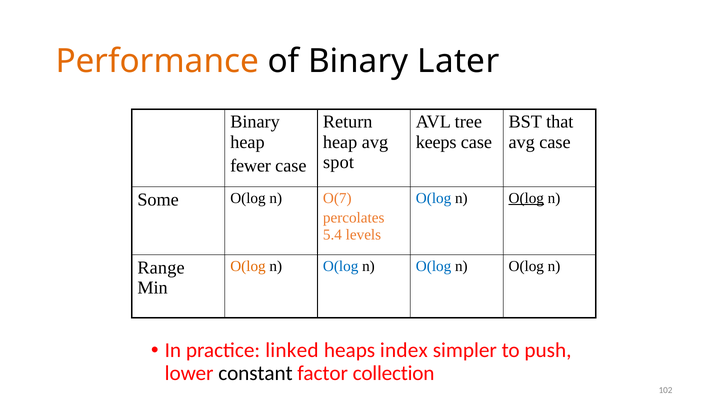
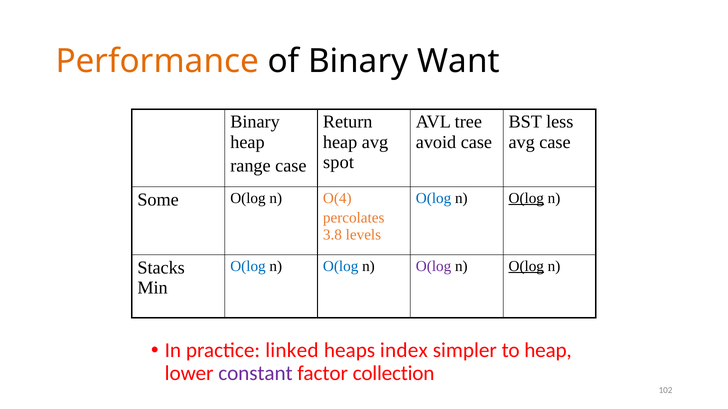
Later: Later -> Want (458, 61)
that: that -> less (560, 122)
keeps: keeps -> avoid (436, 142)
fewer: fewer -> range (250, 166)
O(7: O(7 -> O(4 (337, 198)
5.4: 5.4 -> 3.8 (332, 235)
O(log colour: orange -> blue (248, 266)
O(log colour: blue -> purple (434, 266)
O(log underline: none -> present (526, 266)
Range: Range -> Stacks (161, 268)
to push: push -> heap (548, 351)
constant colour: black -> purple (255, 374)
